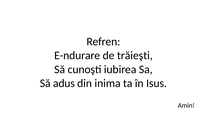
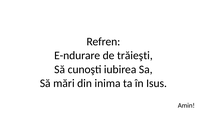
adus: adus -> mări (64, 83)
